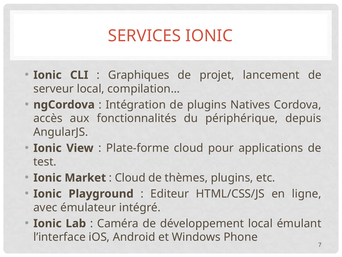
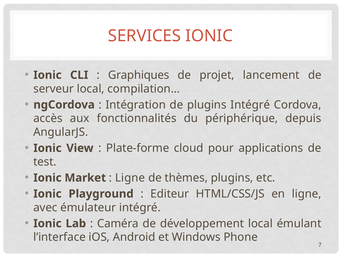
plugins Natives: Natives -> Intégré (250, 105)
Cloud: Cloud -> Ligne (130, 177)
